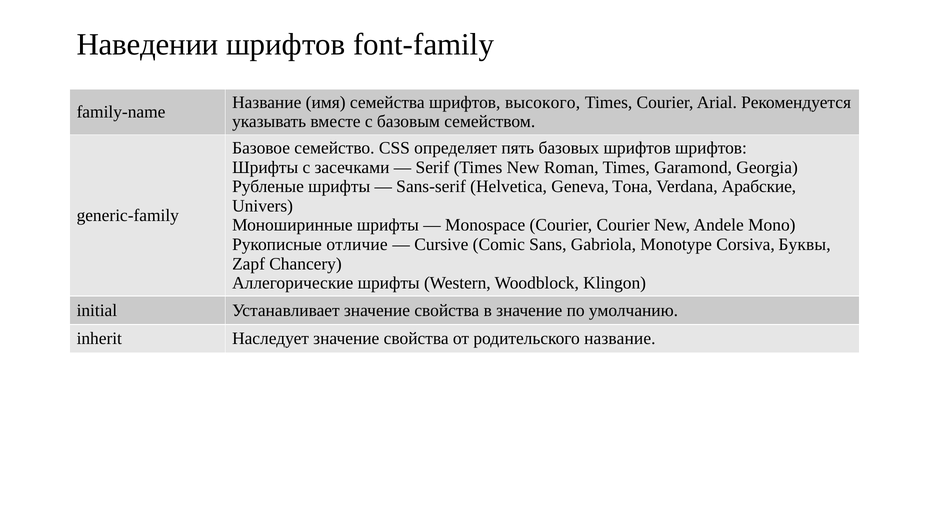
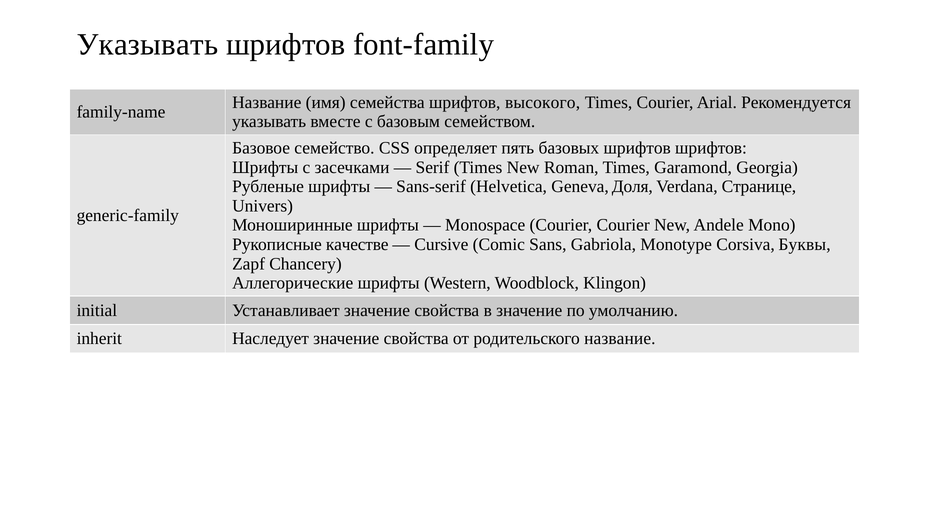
Наведении: Наведении -> Указывать (147, 44)
Тона: Тона -> Доля (632, 186)
Арабские: Арабские -> Странице (759, 186)
отличие: отличие -> качестве (357, 244)
